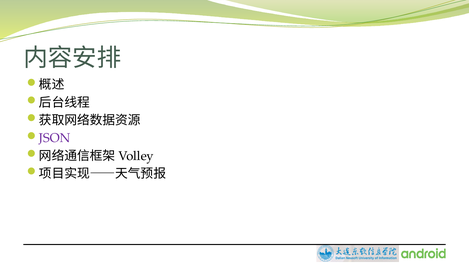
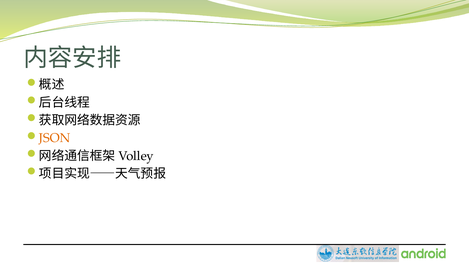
JSON colour: purple -> orange (55, 138)
